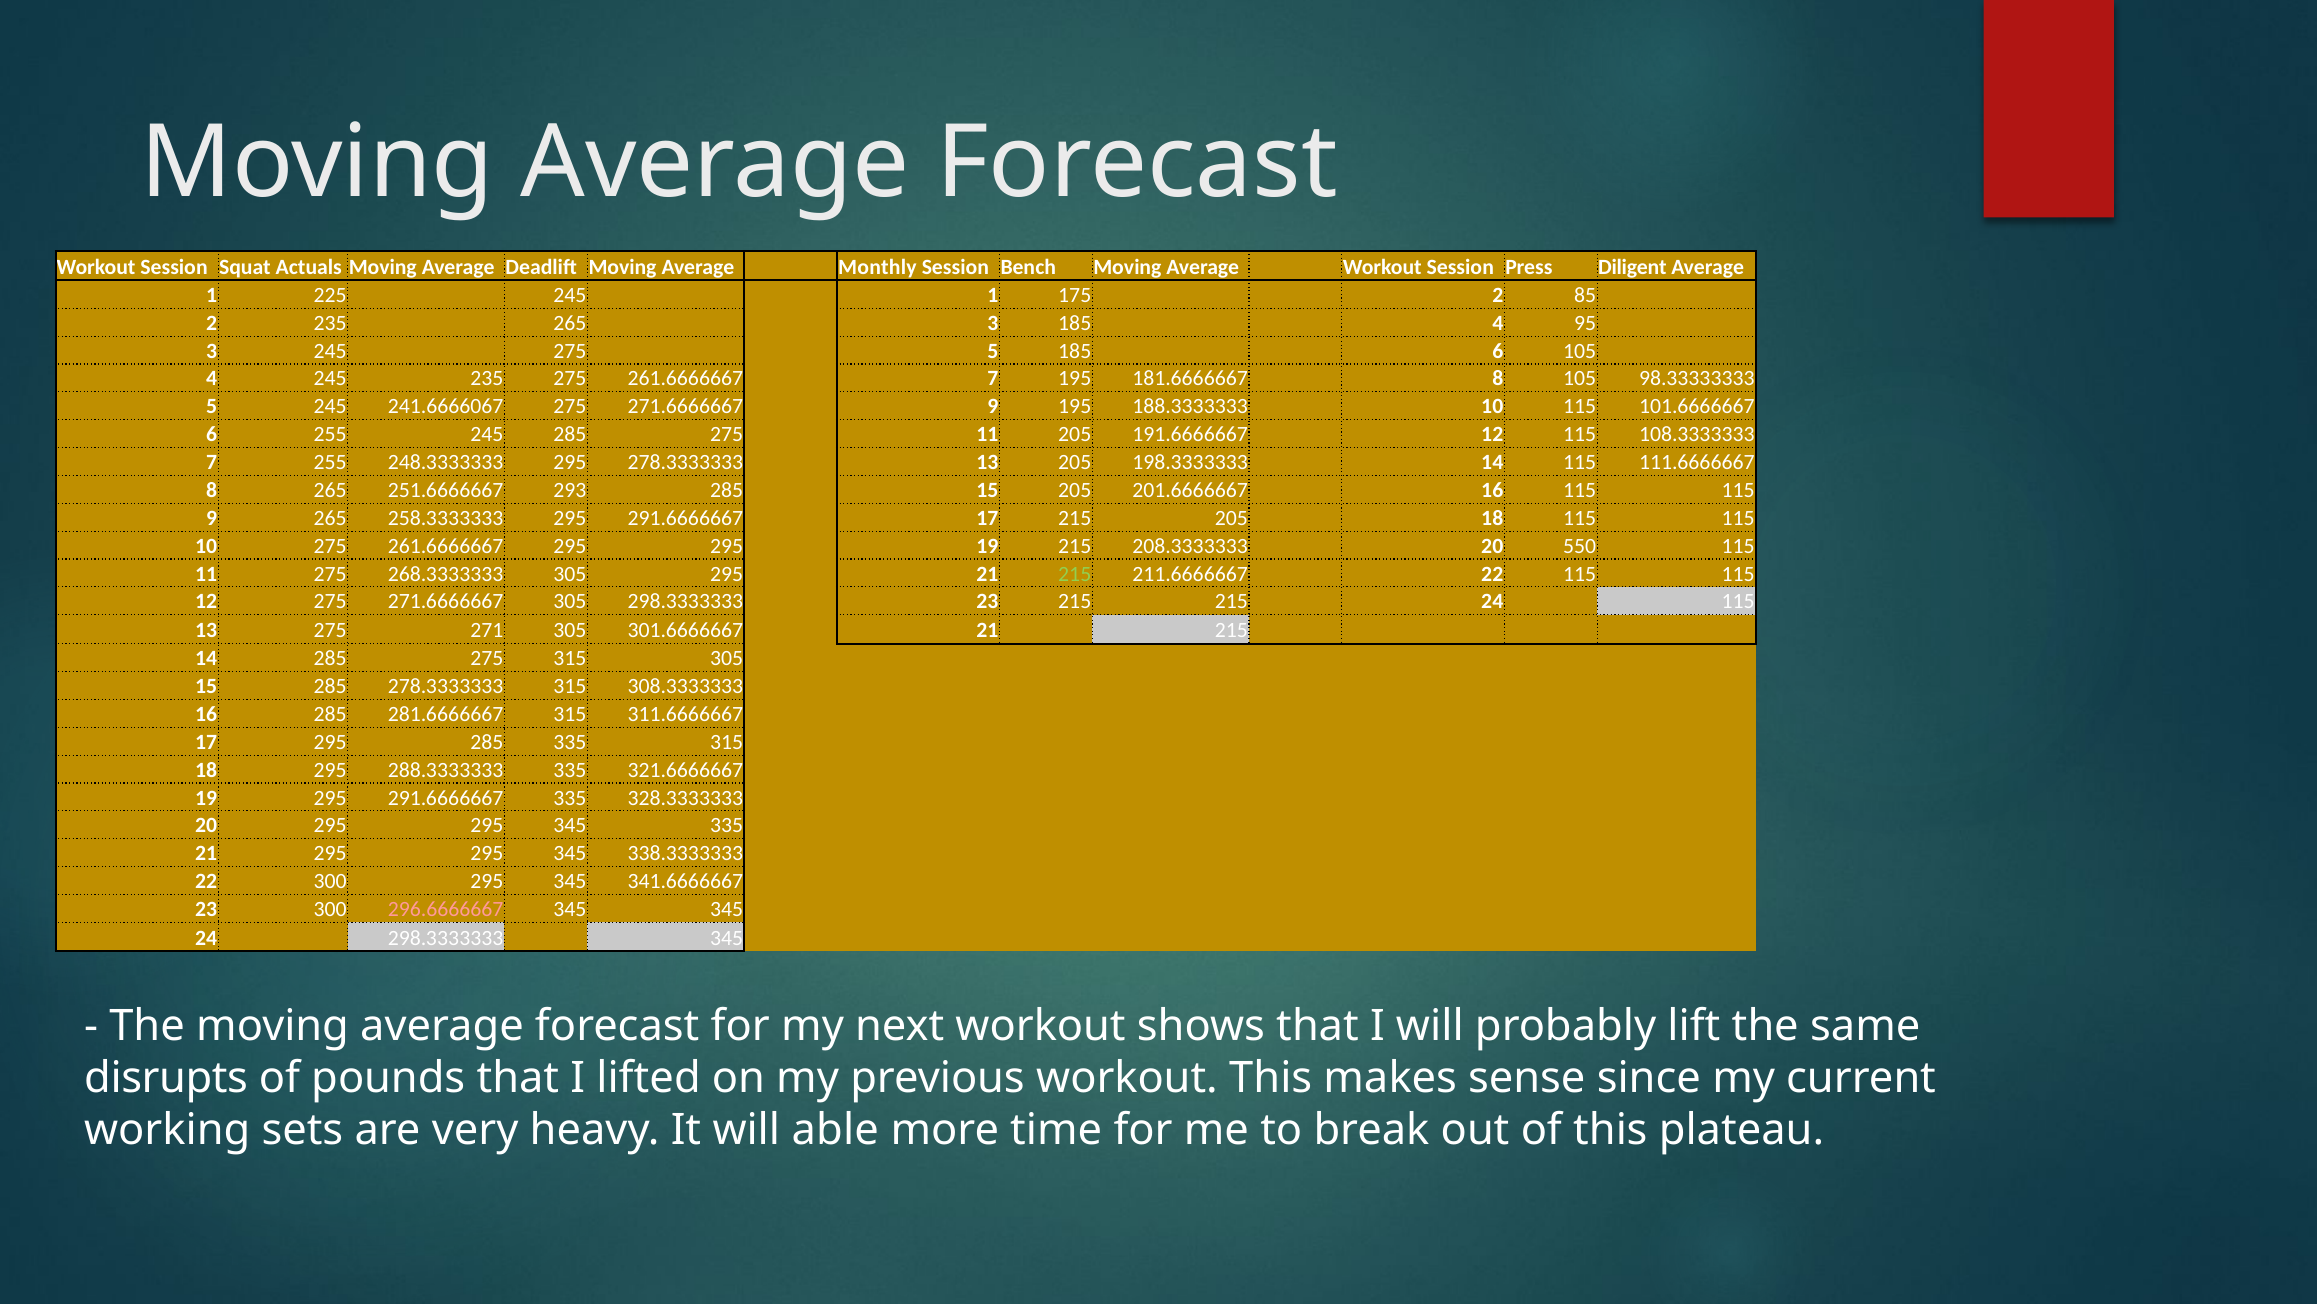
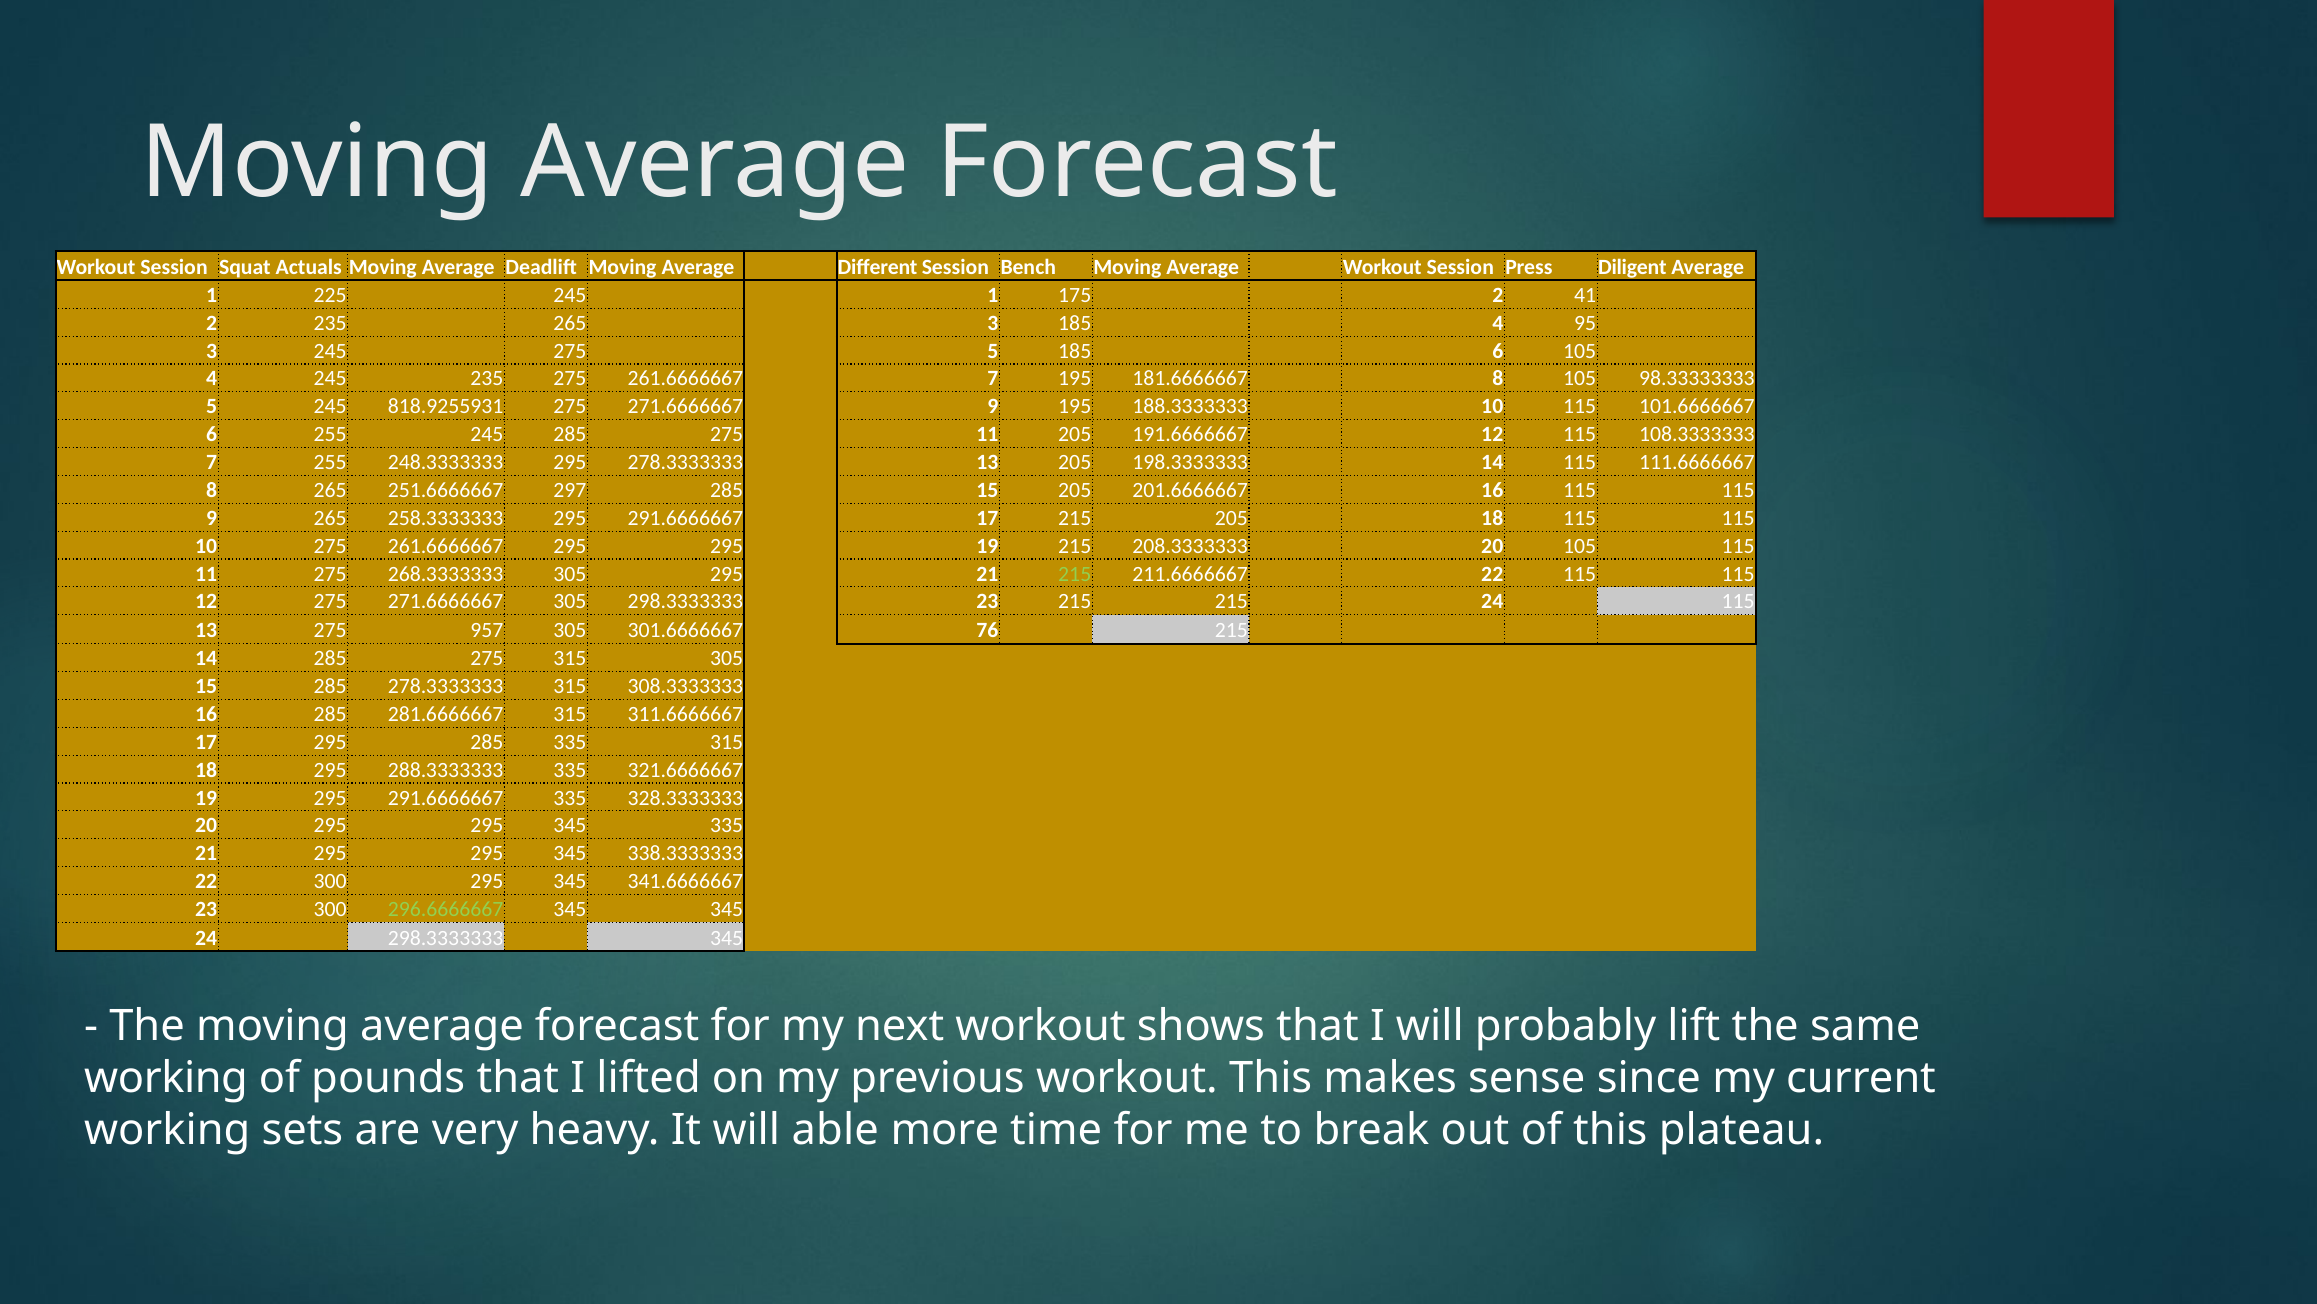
Monthly: Monthly -> Different (878, 267)
85: 85 -> 41 (1585, 295)
241.6666067: 241.6666067 -> 818.9255931 (446, 406)
293: 293 -> 297 (570, 490)
20 550: 550 -> 105 (1580, 546)
271: 271 -> 957 (487, 630)
301.6666667 21: 21 -> 76 (987, 630)
296.6666667 colour: pink -> light green (446, 909)
disrupts: disrupts -> working (166, 1078)
